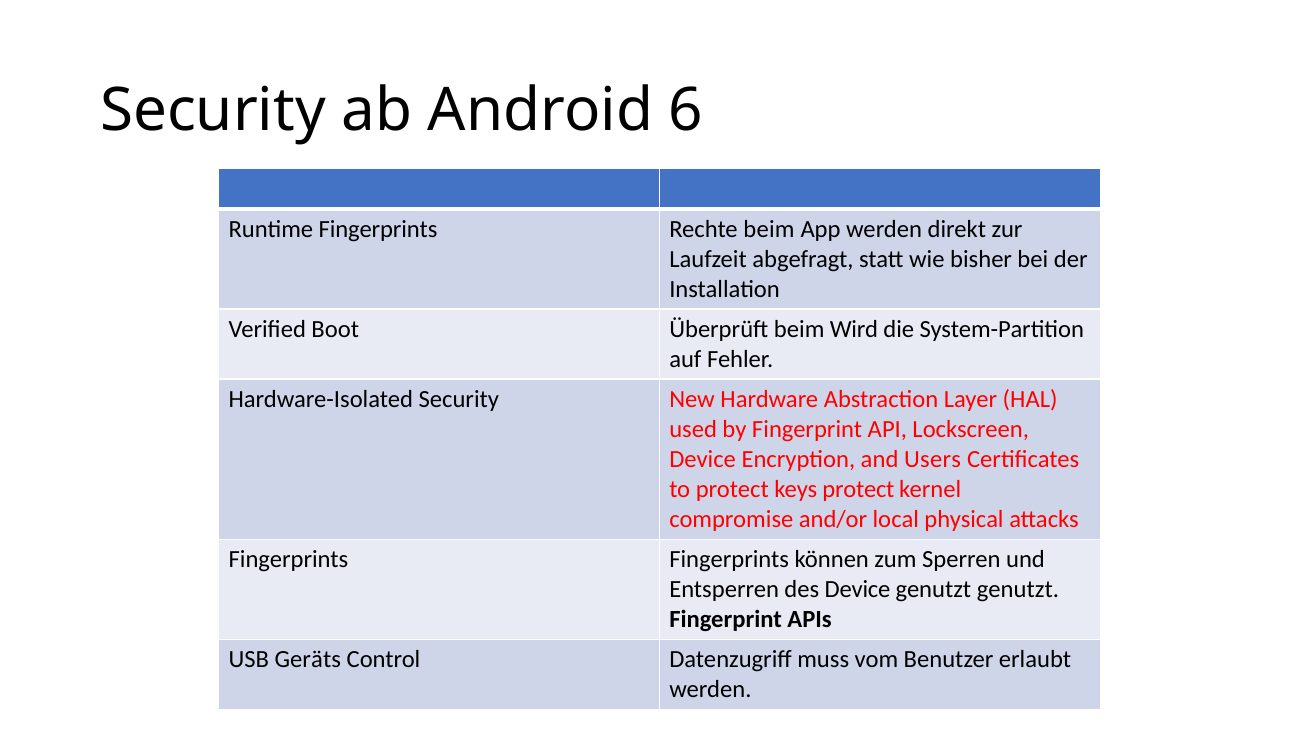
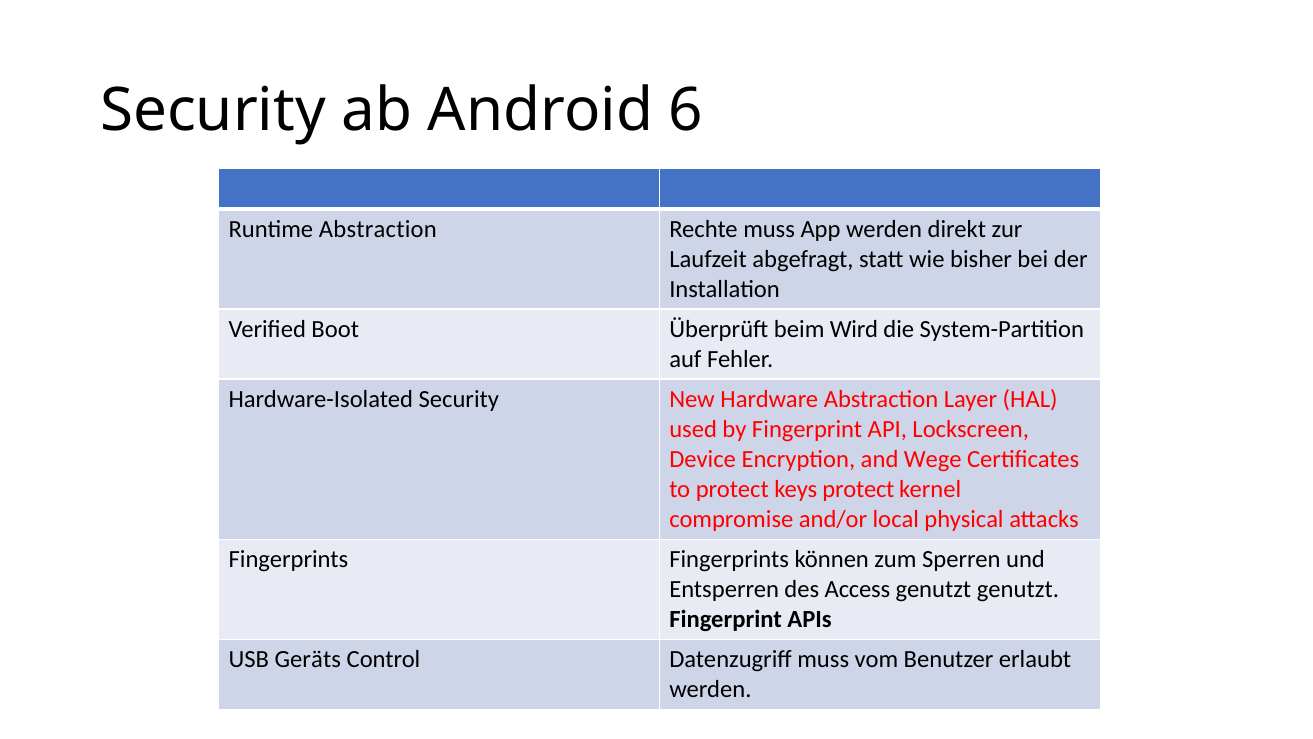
Runtime Fingerprints: Fingerprints -> Abstraction (378, 229)
Rechte beim: beim -> muss (769, 229)
Users: Users -> Wege (933, 459)
des Device: Device -> Access (858, 589)
